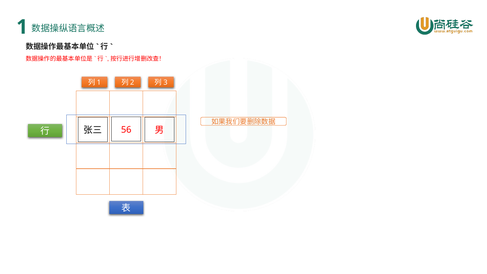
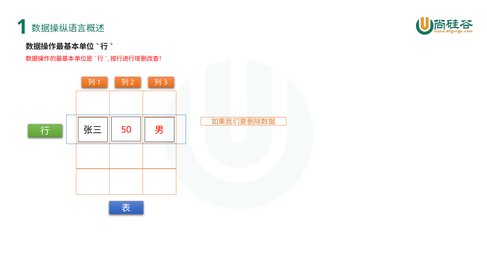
56: 56 -> 50 (126, 130)
